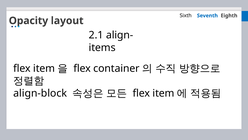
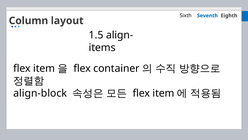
Opacity: Opacity -> Column (28, 21)
2.1: 2.1 -> 1.5 (96, 35)
